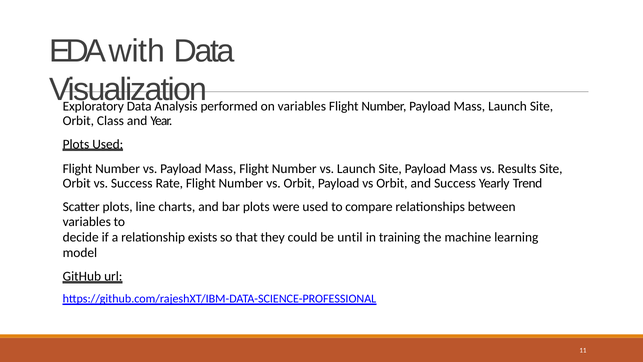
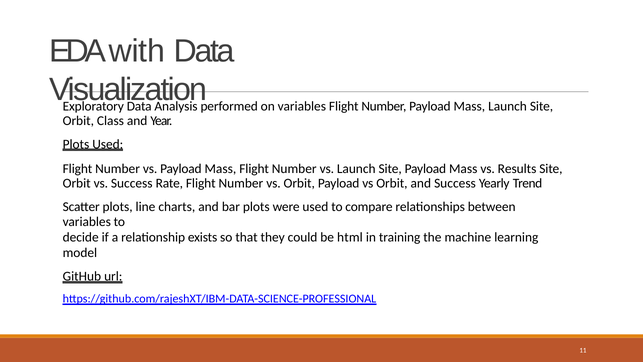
until: until -> html (350, 237)
